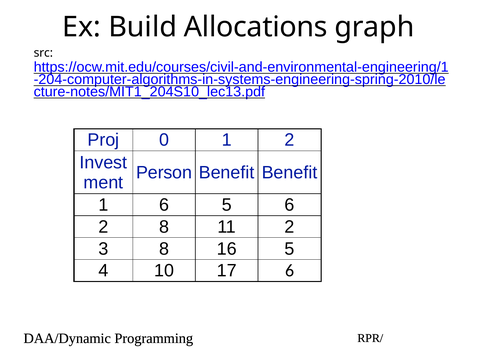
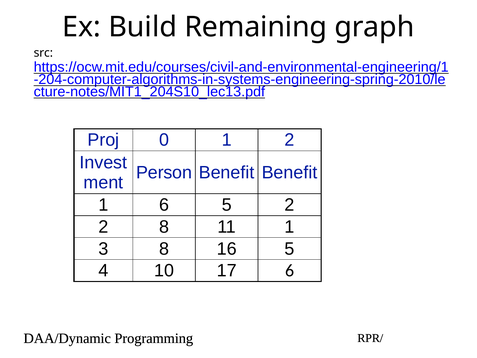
Allocations: Allocations -> Remaining (256, 27)
5 6: 6 -> 2 (290, 205)
11 2: 2 -> 1 (290, 227)
